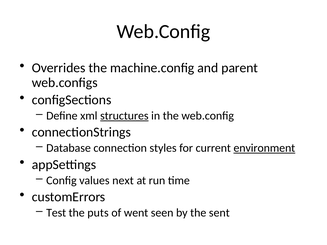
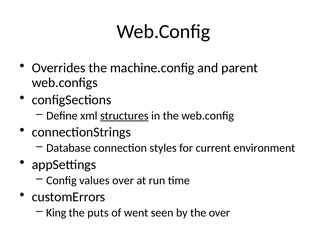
environment underline: present -> none (264, 148)
values next: next -> over (123, 181)
Test: Test -> King (56, 213)
the sent: sent -> over (219, 213)
